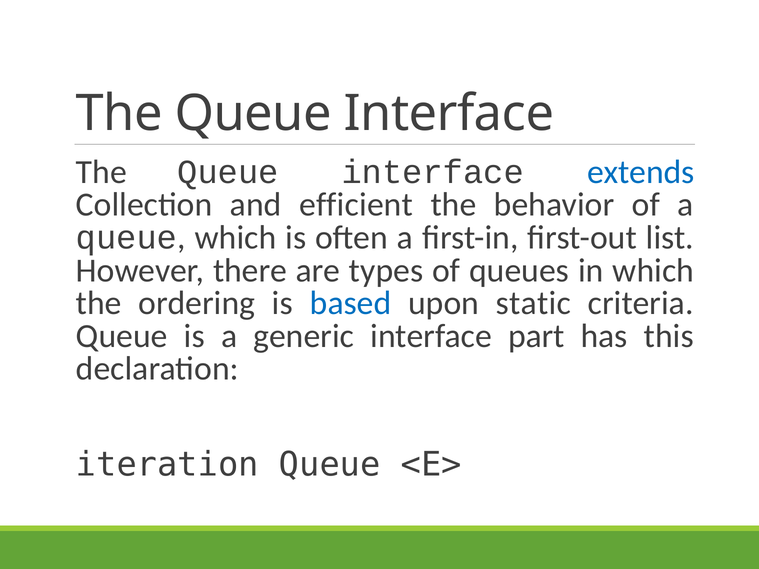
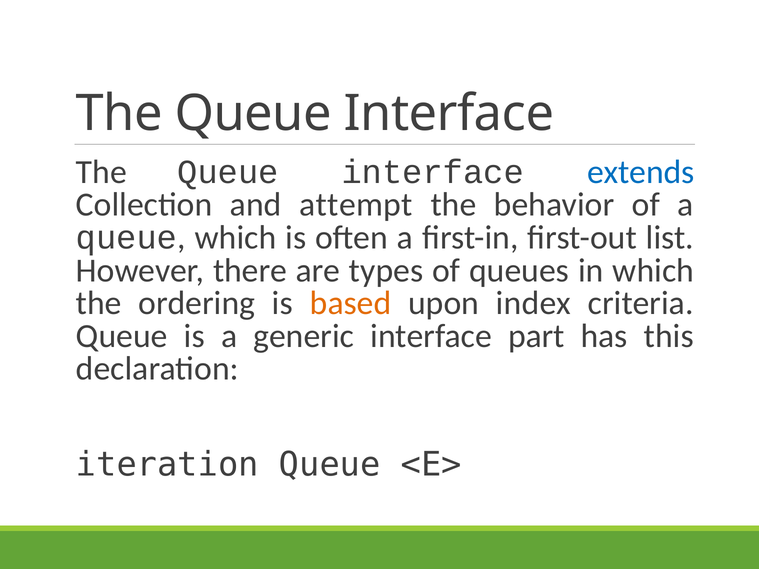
efficient: efficient -> attempt (356, 205)
based colour: blue -> orange (351, 303)
static: static -> index (534, 303)
